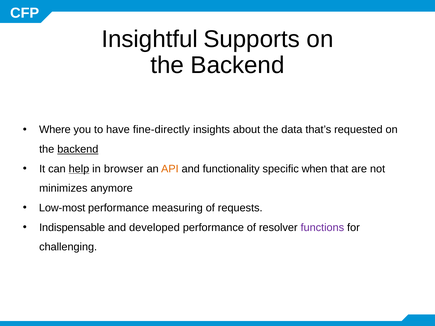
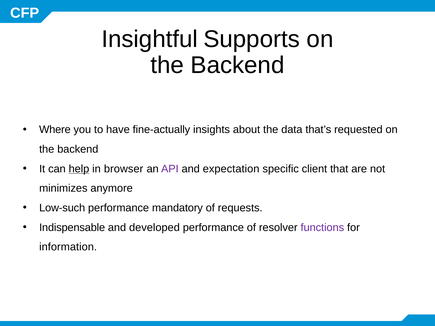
fine-directly: fine-directly -> fine-actually (161, 130)
backend underline: present -> none (78, 149)
API colour: orange -> purple (170, 169)
functionality: functionality -> expectation (231, 169)
when: when -> client (314, 169)
Low-most: Low-most -> Low-such (62, 208)
measuring: measuring -> mandatory (177, 208)
challenging: challenging -> information (68, 247)
